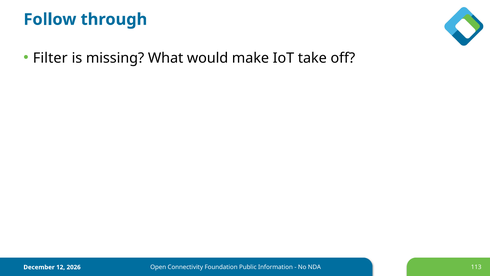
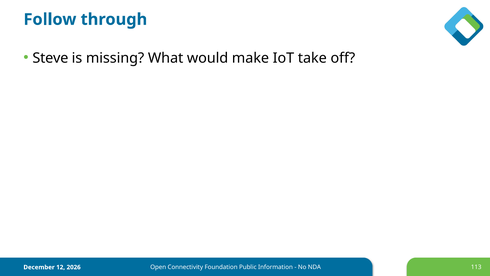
Filter: Filter -> Steve (50, 58)
